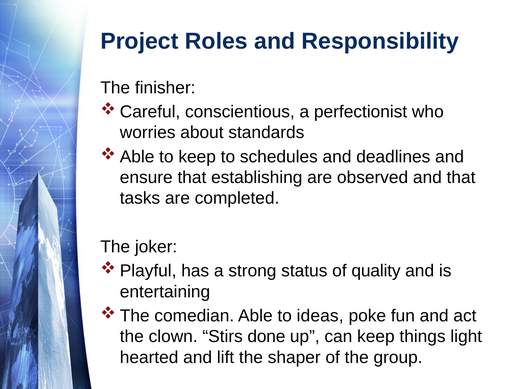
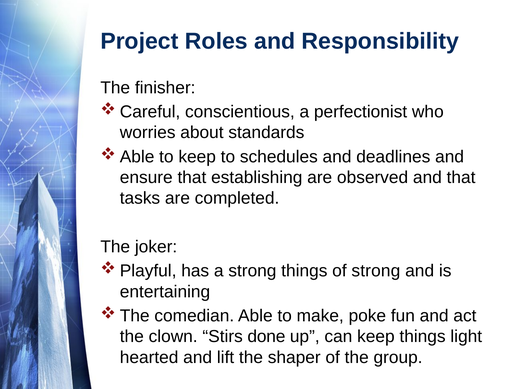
strong status: status -> things (304, 271)
of quality: quality -> strong (376, 271)
ideas: ideas -> make (320, 316)
